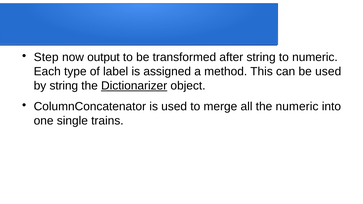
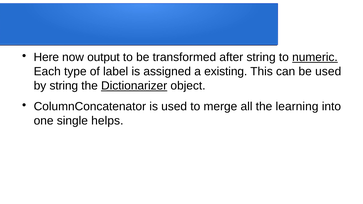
Step: Step -> Here (46, 57)
numeric underline: none -> present (315, 57)
method: method -> existing (226, 72)
the numeric: numeric -> learning (297, 107)
trains: trains -> helps (107, 121)
